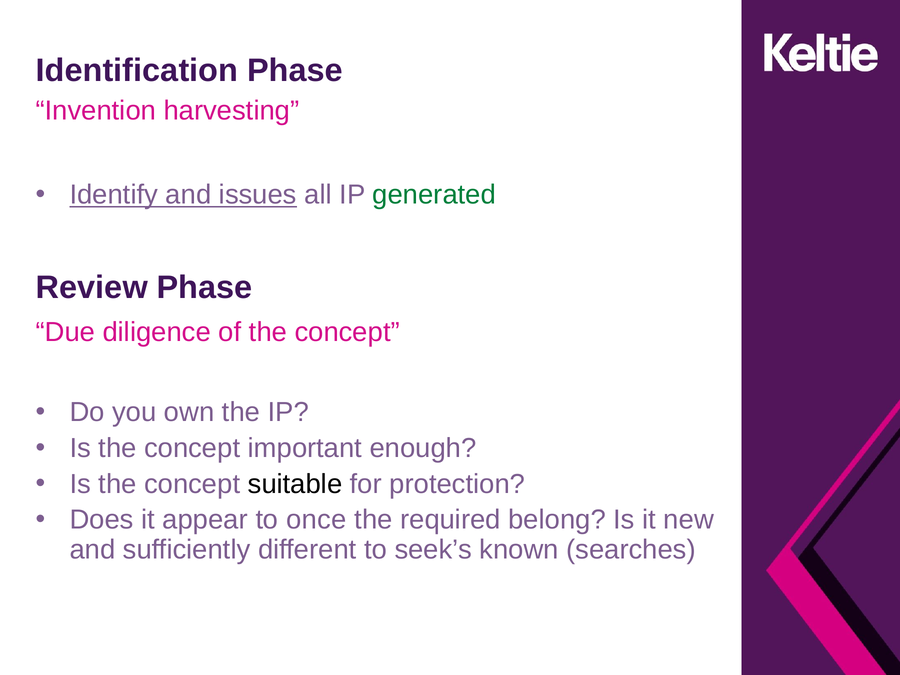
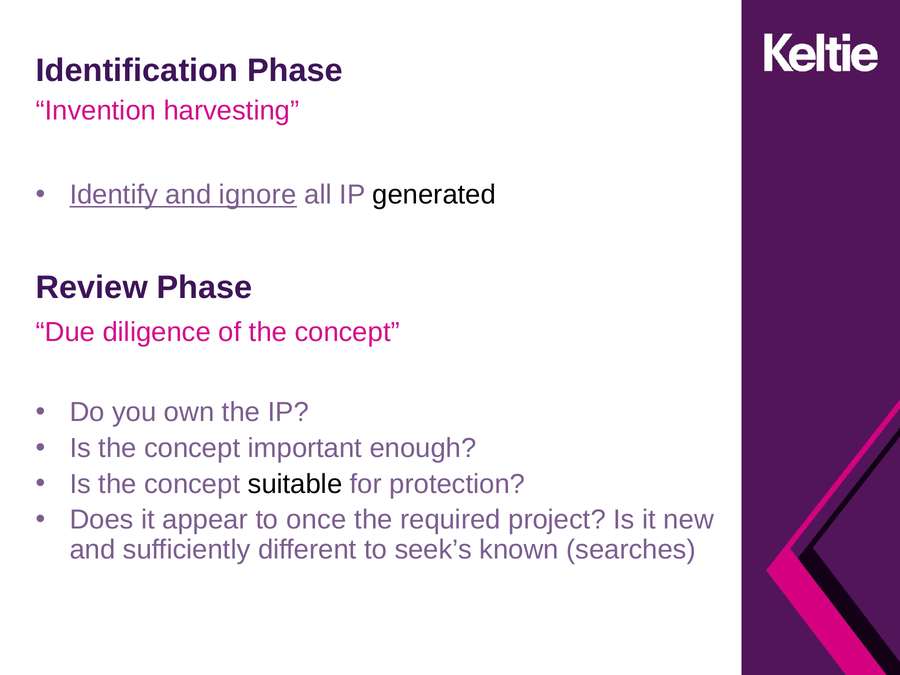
issues: issues -> ignore (258, 195)
generated colour: green -> black (434, 195)
belong: belong -> project (557, 520)
